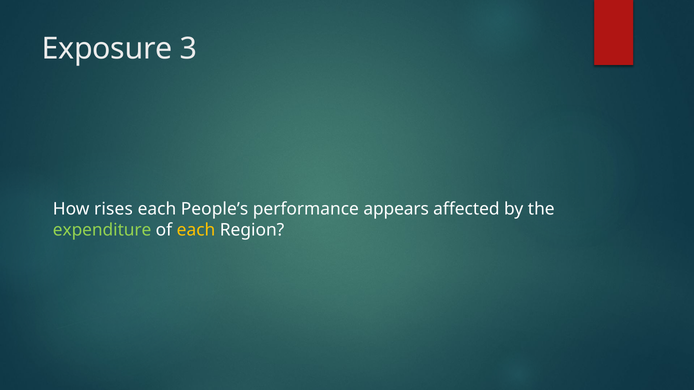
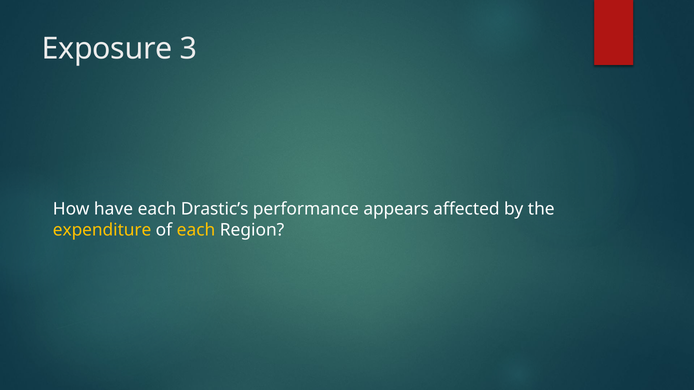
rises: rises -> have (114, 209)
People’s: People’s -> Drastic’s (215, 209)
expenditure colour: light green -> yellow (102, 230)
